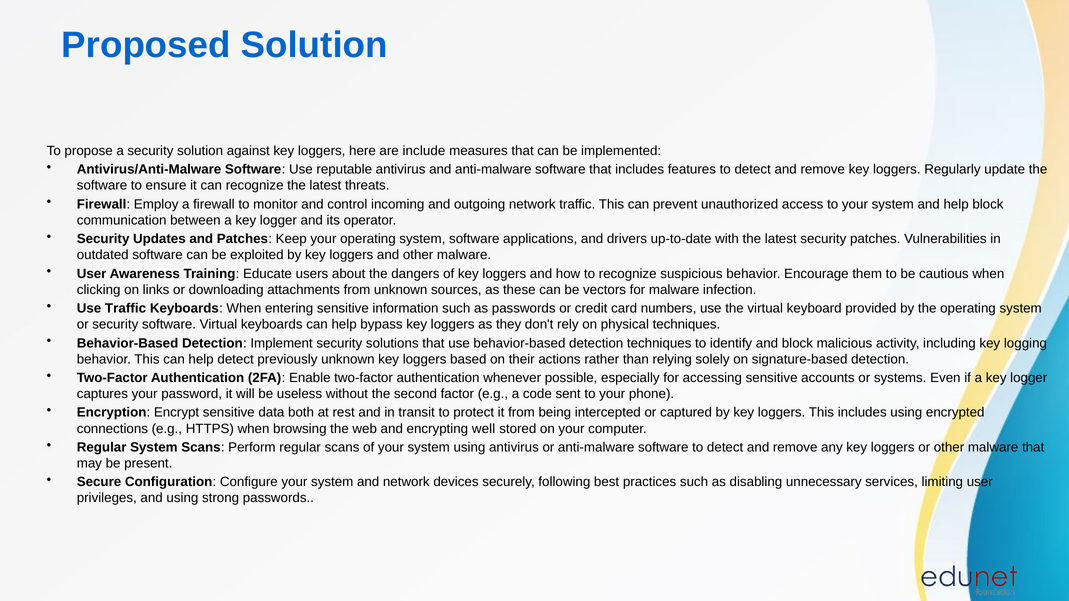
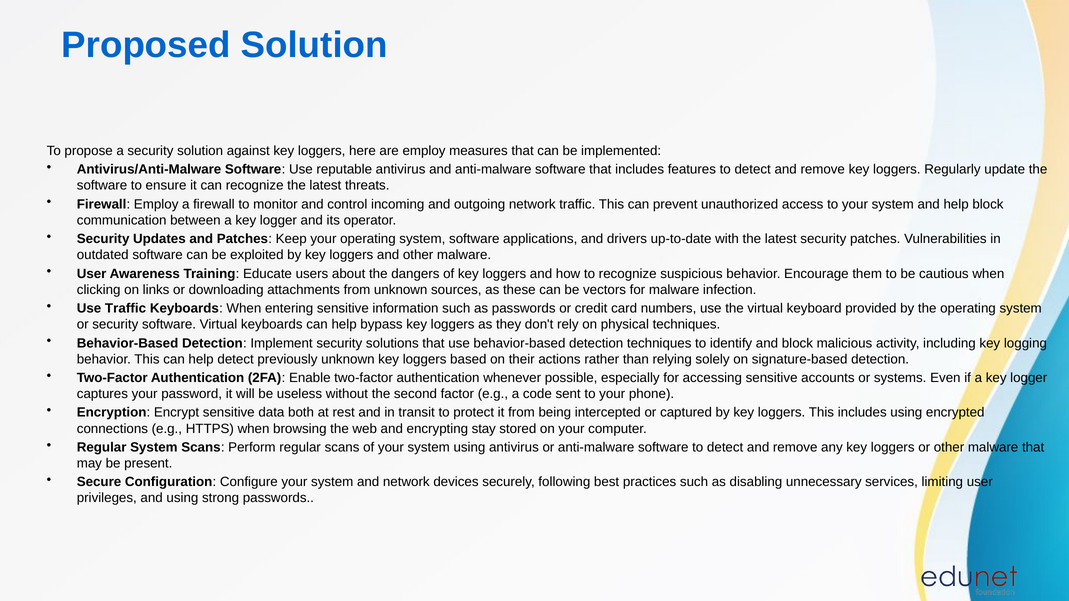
are include: include -> employ (424, 151)
well: well -> stay (484, 429)
